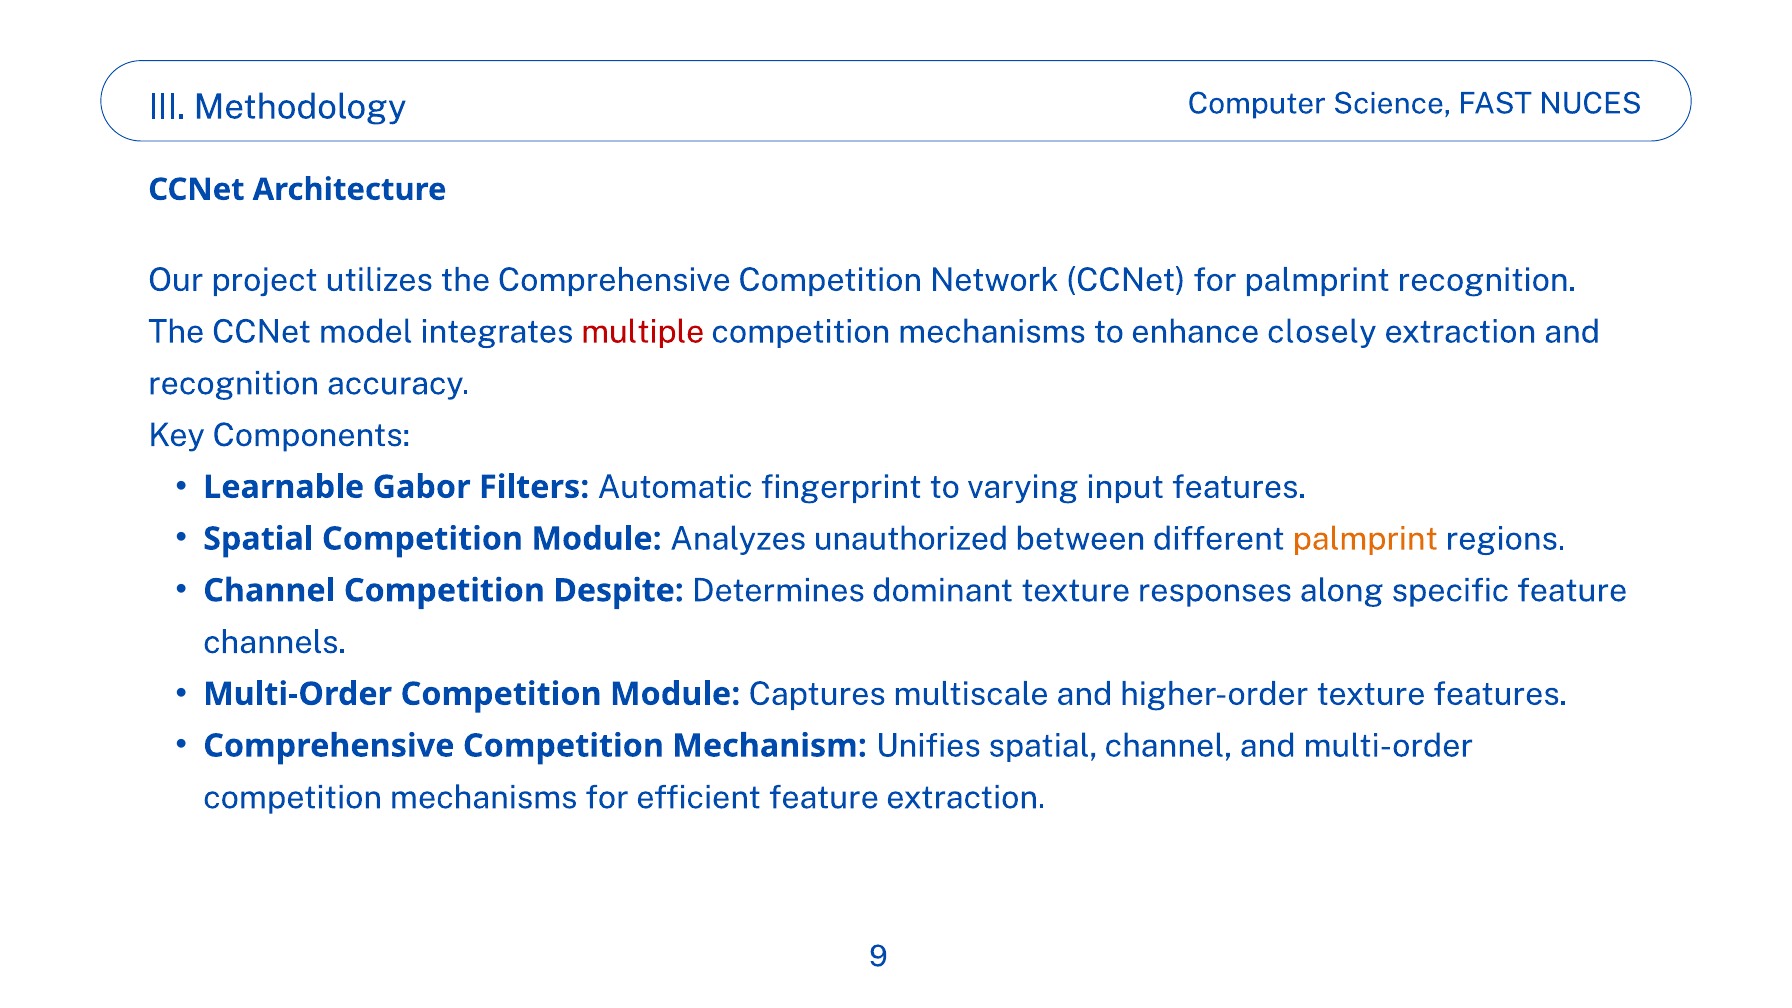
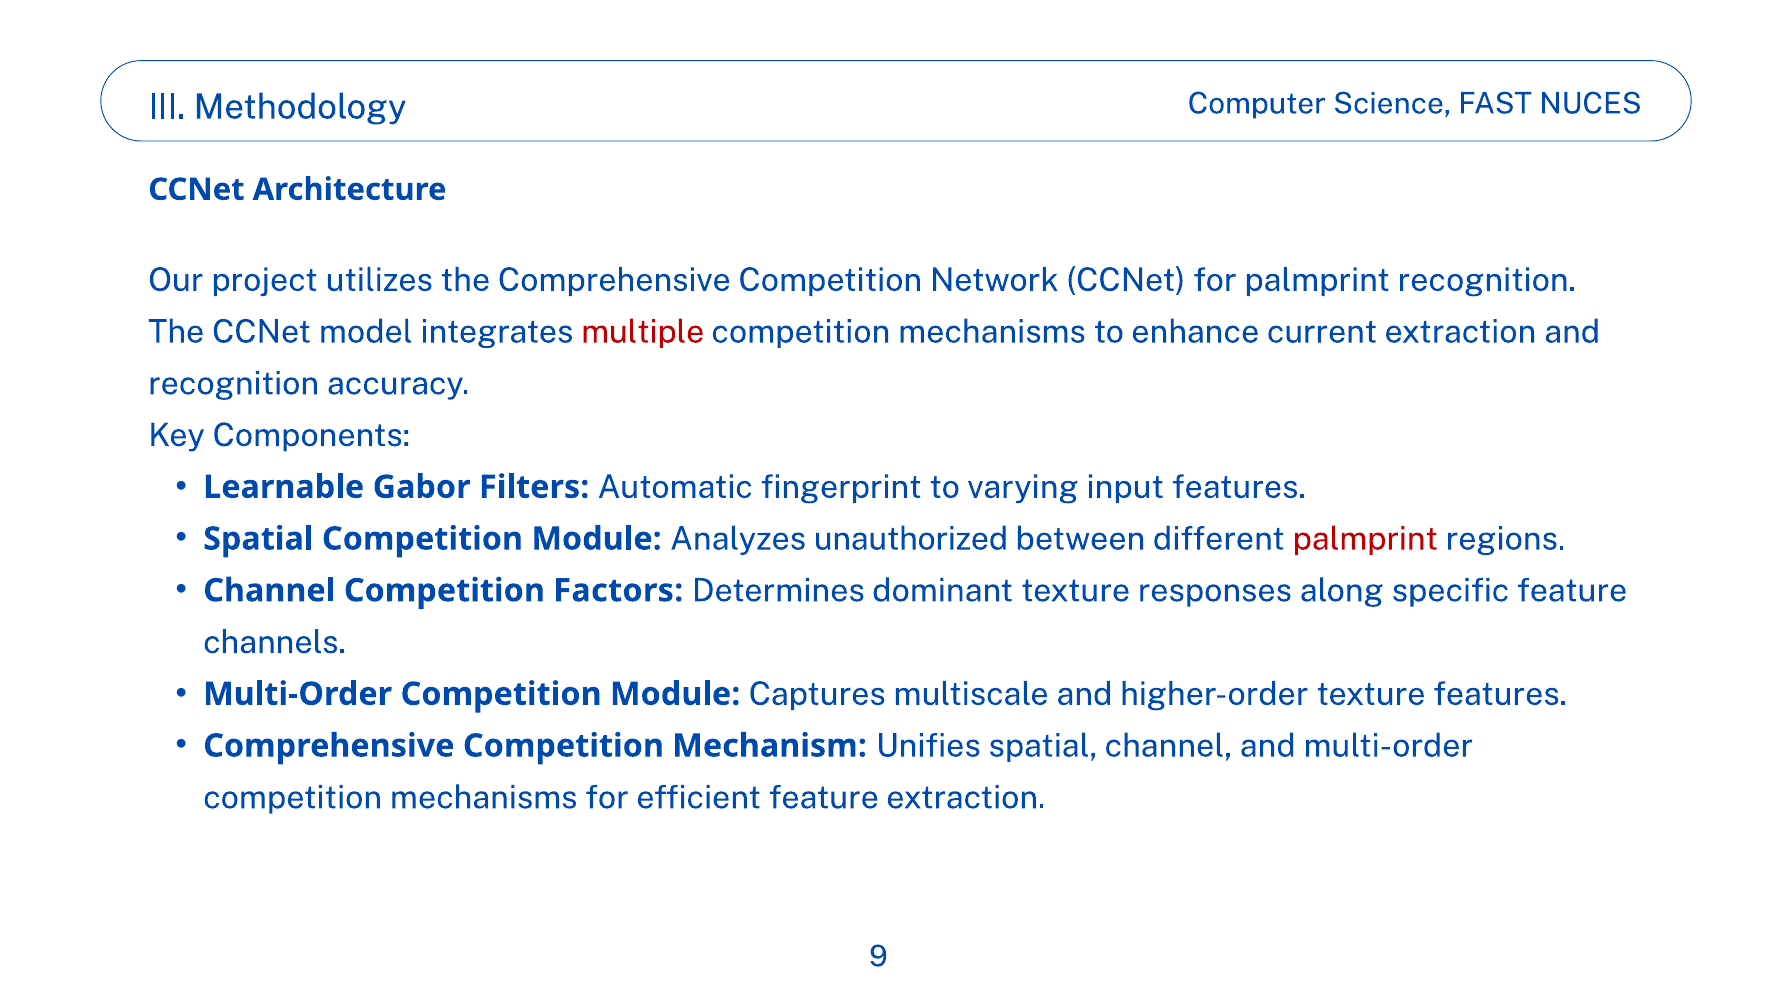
closely: closely -> current (1322, 332)
palmprint colour: orange -> red (1365, 539)
Despite: Despite -> Factors (618, 591)
